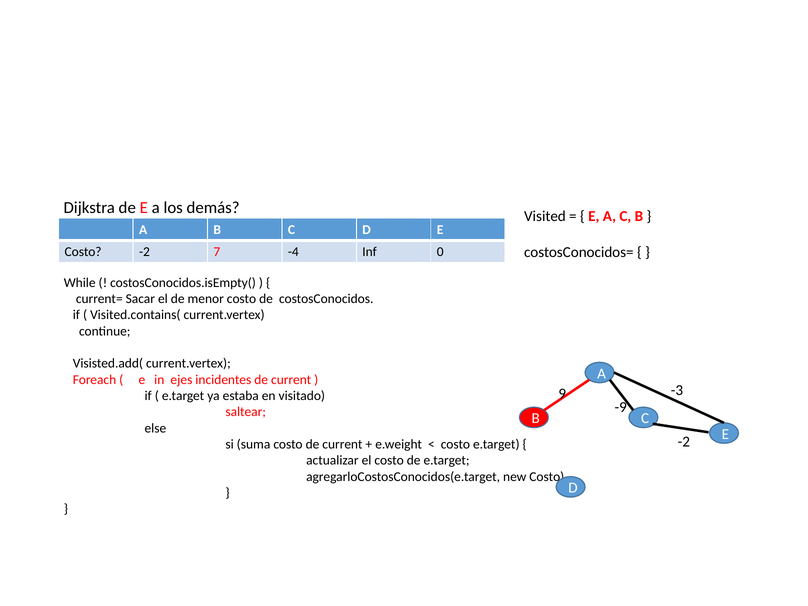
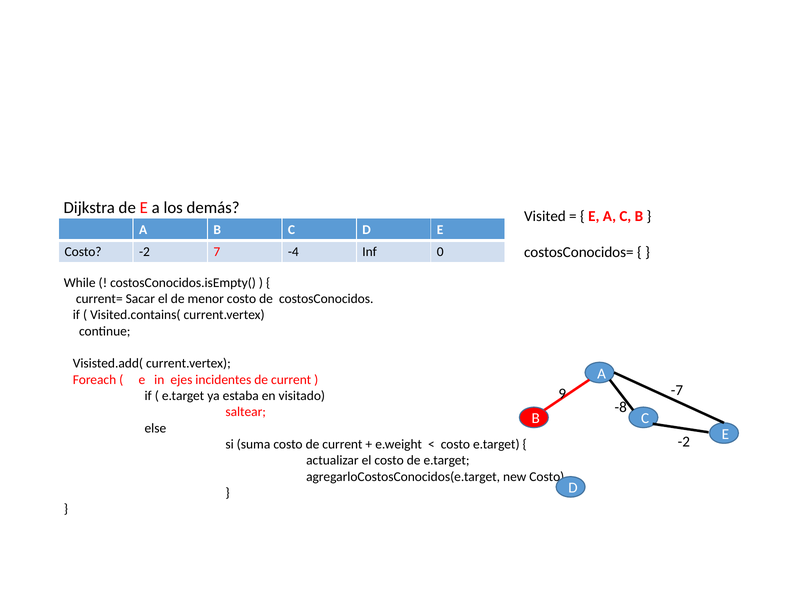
-3: -3 -> -7 (677, 390)
-9: -9 -> -8 (621, 407)
